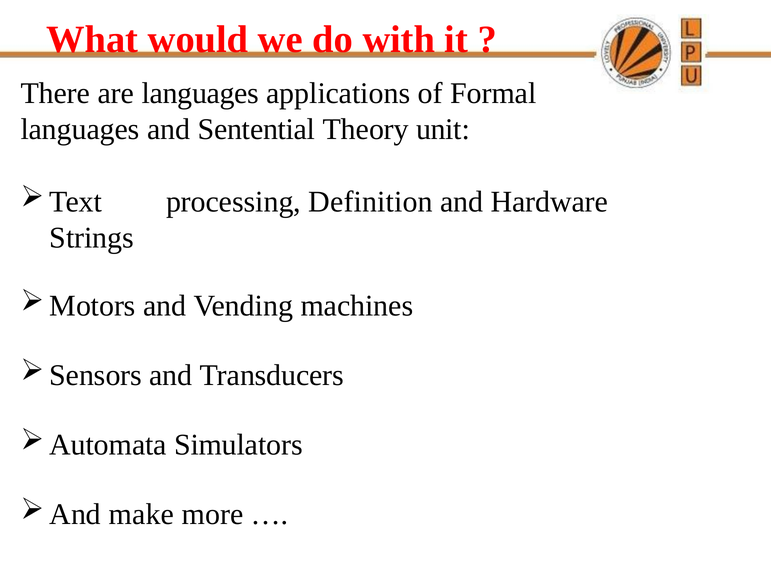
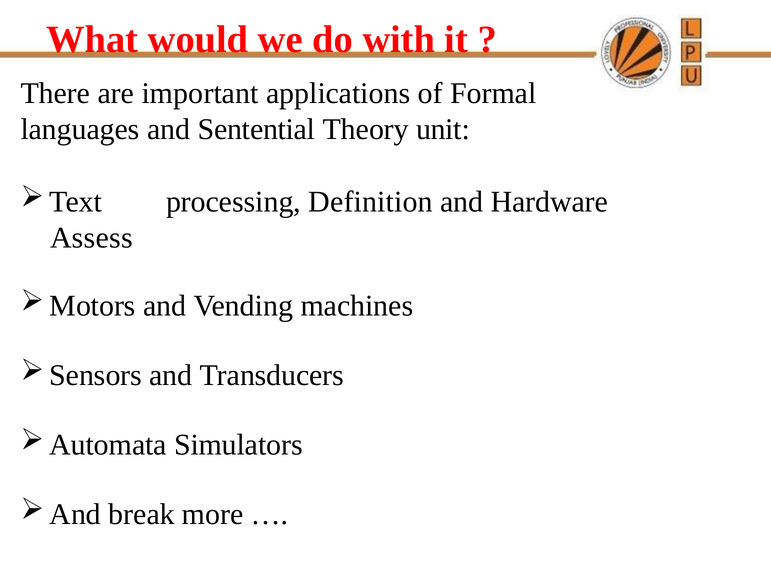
are languages: languages -> important (200, 93)
Strings: Strings -> Assess (92, 238)
make: make -> break (142, 514)
